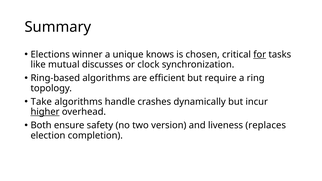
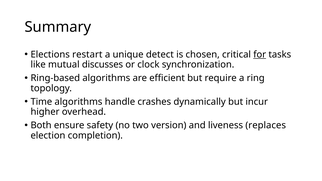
winner: winner -> restart (87, 54)
knows: knows -> detect (160, 54)
Take: Take -> Time (41, 102)
higher underline: present -> none (45, 112)
